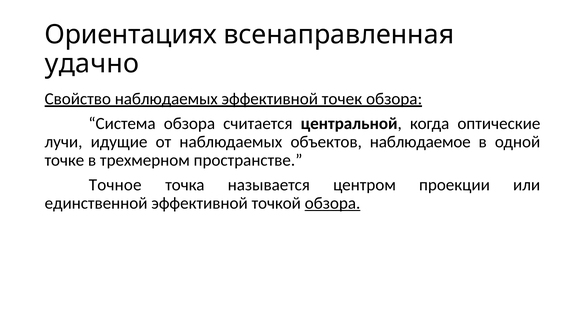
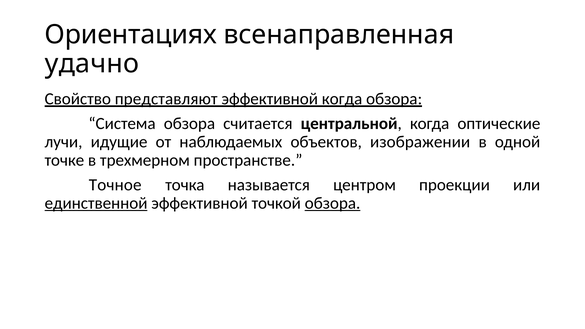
Свойство наблюдаемых: наблюдаемых -> представляют (166, 99)
эффективной точек: точек -> когда (342, 99)
наблюдаемое: наблюдаемое -> изображении (420, 142)
единственной underline: none -> present (96, 203)
